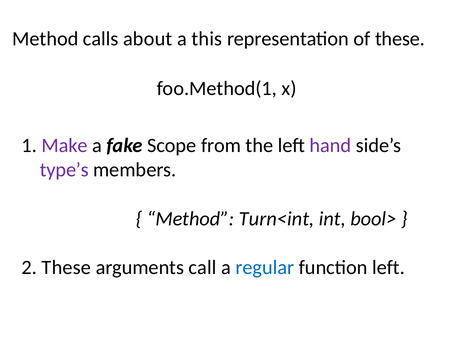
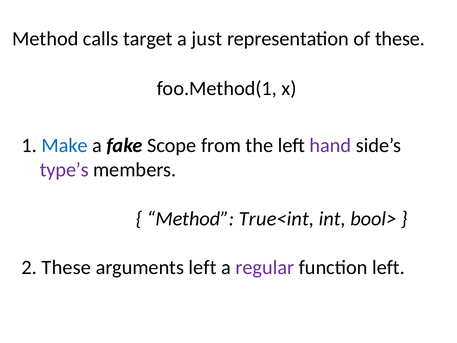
about: about -> target (148, 39)
this: this -> just (207, 39)
Make colour: purple -> blue (65, 145)
Turn<int: Turn<int -> True<int (277, 219)
arguments call: call -> left (203, 267)
regular colour: blue -> purple (265, 267)
